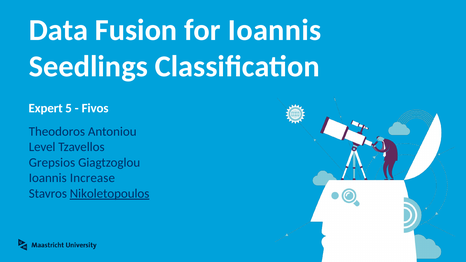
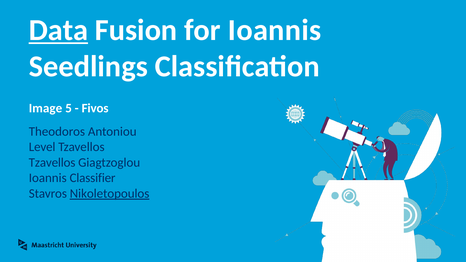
Data underline: none -> present (58, 30)
Expert: Expert -> Image (45, 108)
Grepsios: Grepsios -> Tzavellos (52, 163)
Increase: Increase -> Classifier (93, 178)
